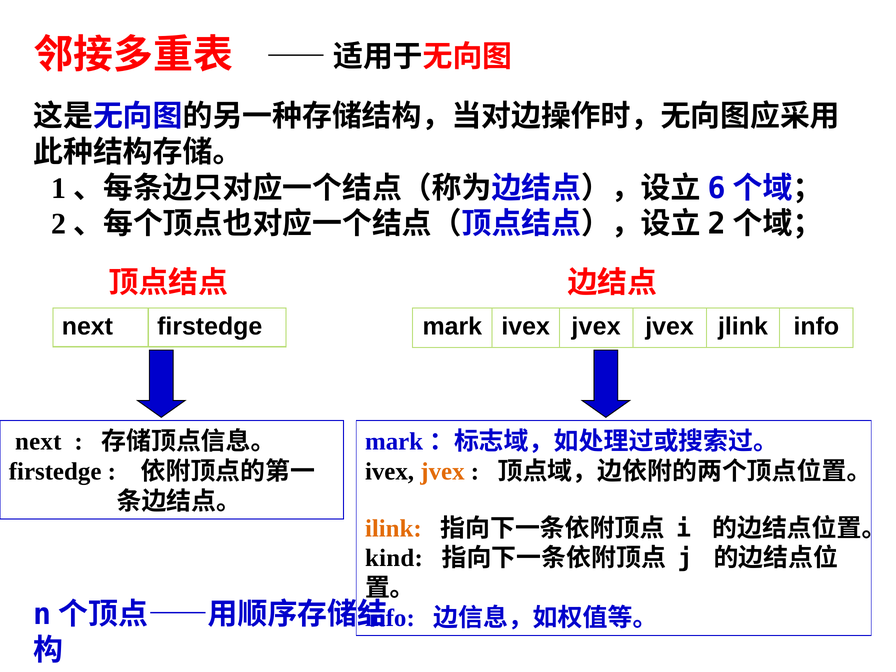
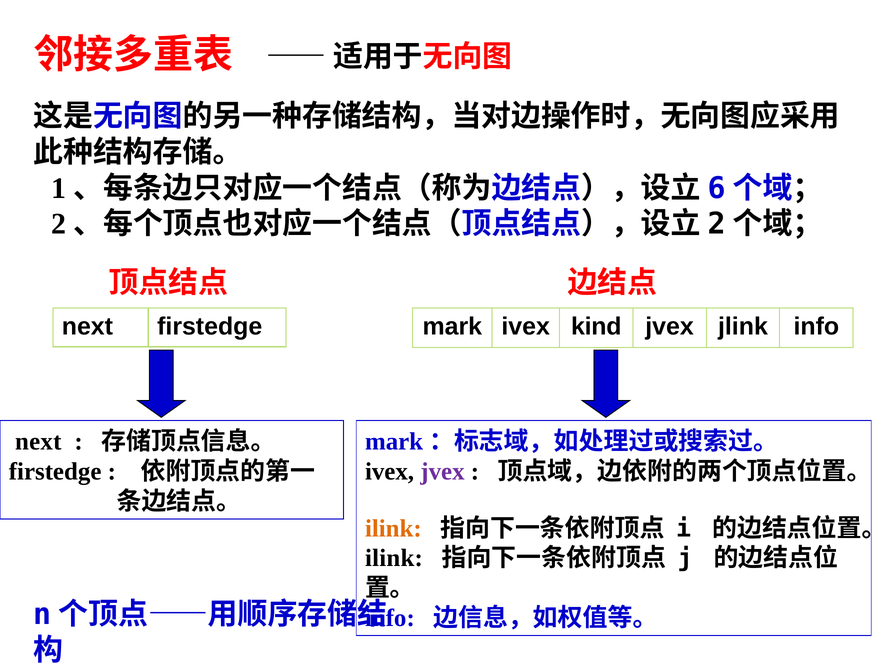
mark ivex jvex: jvex -> kind (596, 327)
jvex colour: orange -> purple (442, 472)
kind: kind -> ilink (394, 558)
